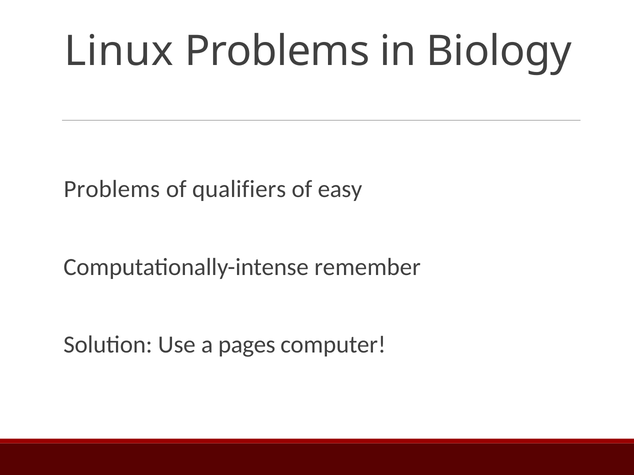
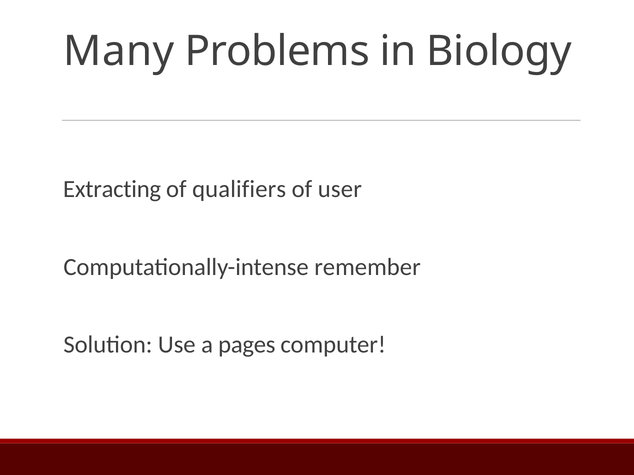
Linux: Linux -> Many (119, 52)
Problems: Problems -> Extracting (112, 189)
easy: easy -> user (340, 189)
